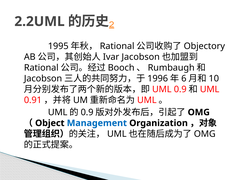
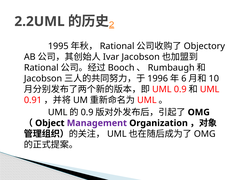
Management colour: blue -> purple (97, 123)
